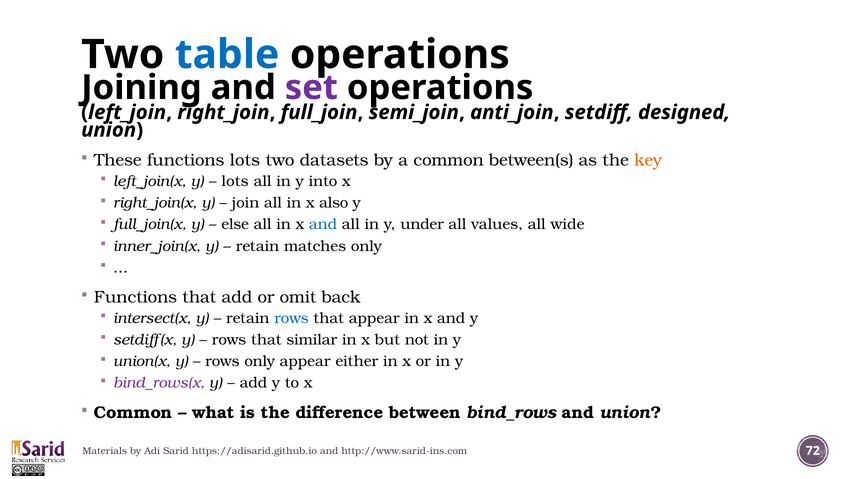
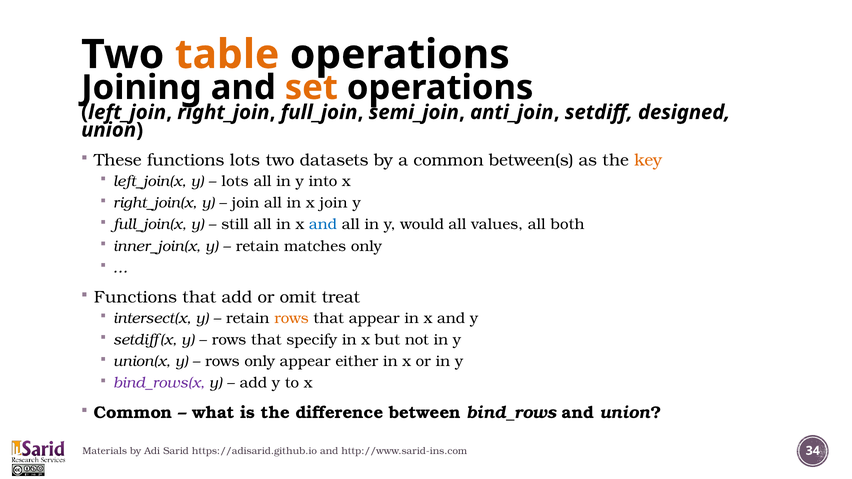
table colour: blue -> orange (227, 55)
set colour: purple -> orange (311, 88)
x also: also -> join (334, 203)
else: else -> still (235, 225)
under: under -> would (422, 225)
wide: wide -> both (568, 225)
back: back -> treat (341, 297)
rows colour: blue -> orange (292, 318)
similar: similar -> specify (312, 340)
72: 72 -> 34 (813, 451)
